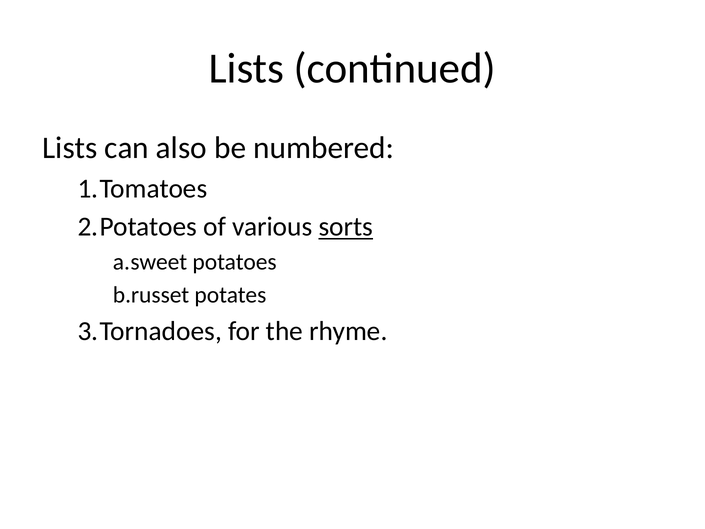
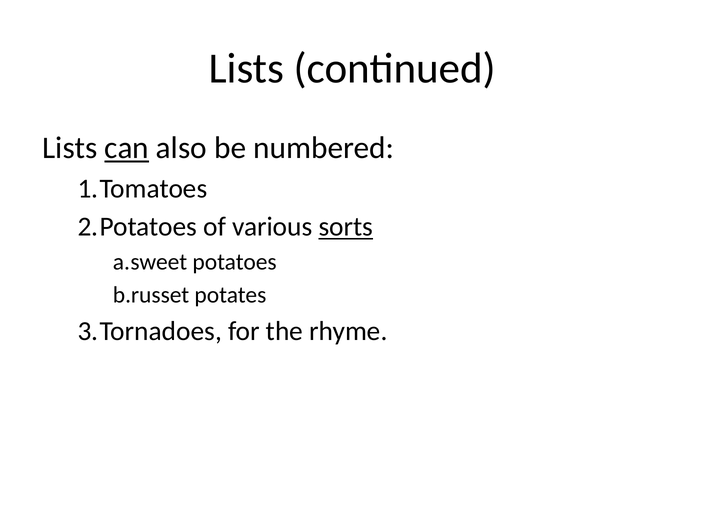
can underline: none -> present (127, 148)
